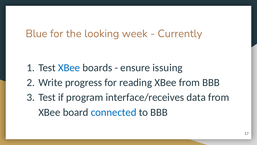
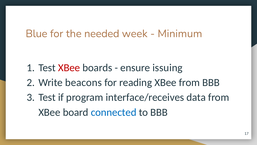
looking: looking -> needed (102, 34)
Currently: Currently -> Minimum (180, 34)
XBee colour: blue -> red (69, 68)
progress: progress -> beacons (83, 82)
